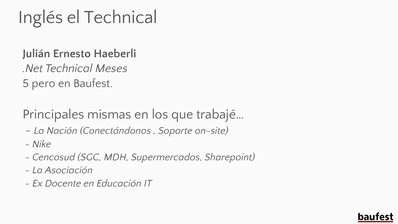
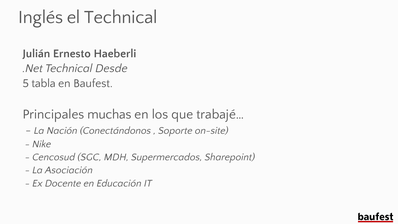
Meses: Meses -> Desde (111, 68)
pero: pero -> tabla (44, 83)
mismas: mismas -> muchas (109, 114)
